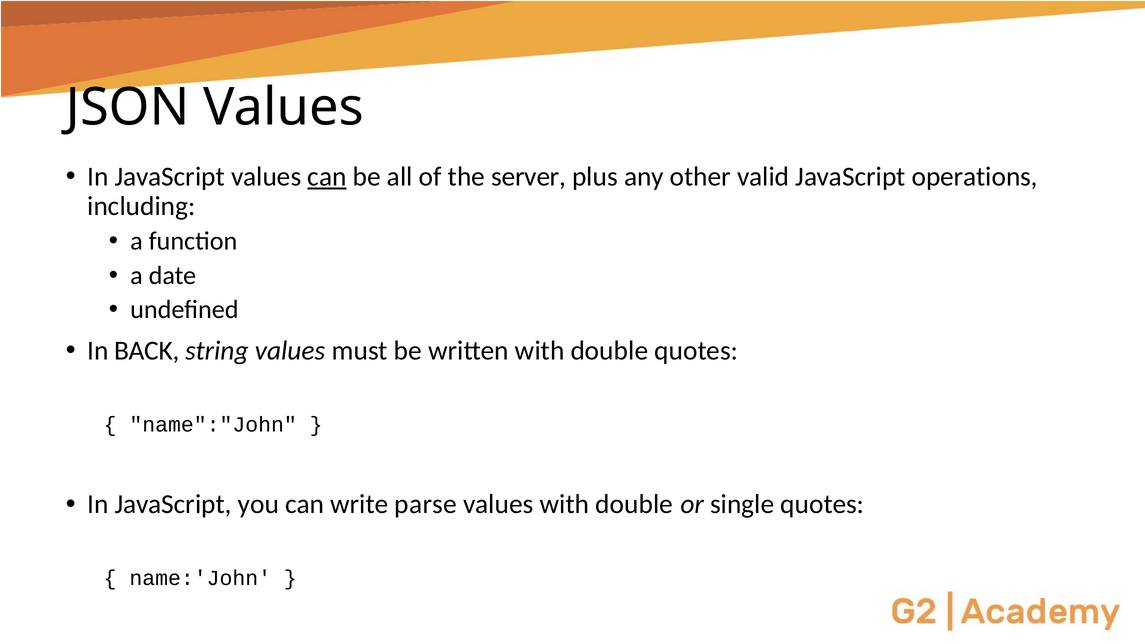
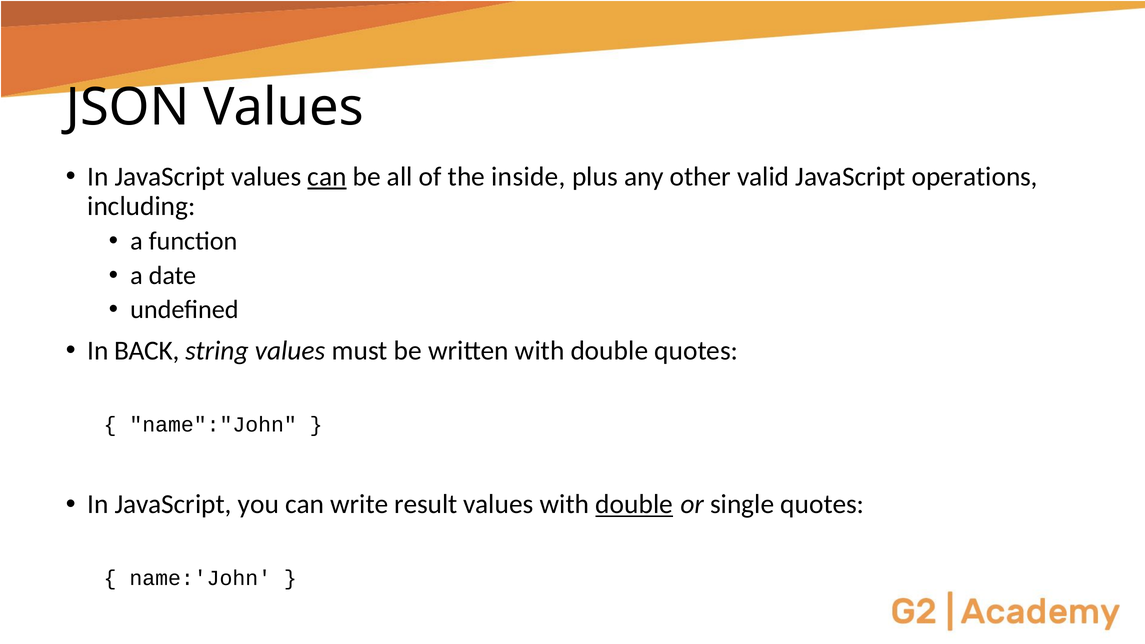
server: server -> inside (528, 177)
parse: parse -> result (426, 504)
double underline: none -> present (634, 504)
